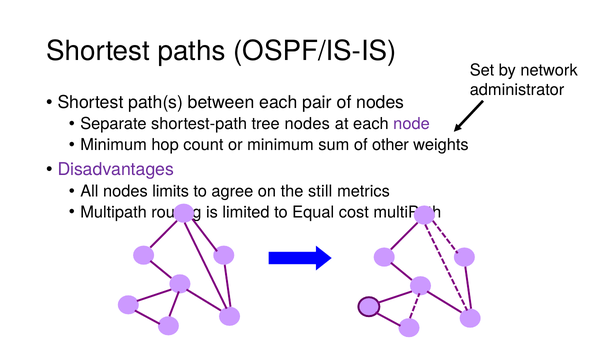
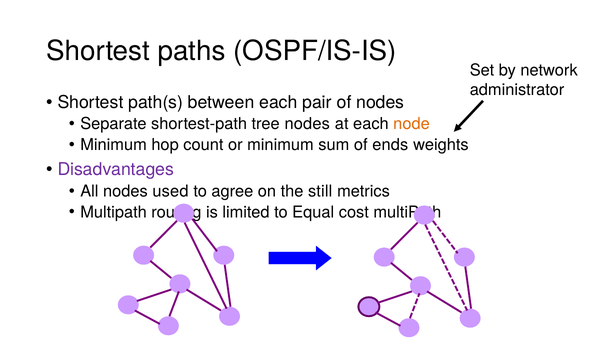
node colour: purple -> orange (412, 124)
other: other -> ends (390, 145)
limits: limits -> used (170, 191)
